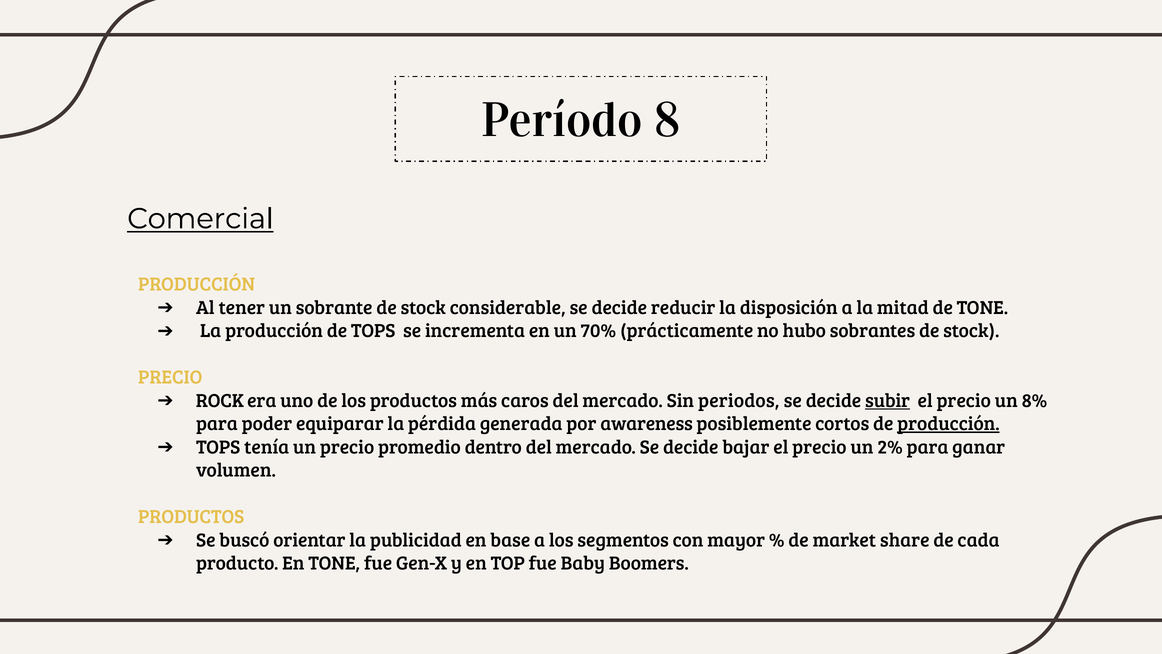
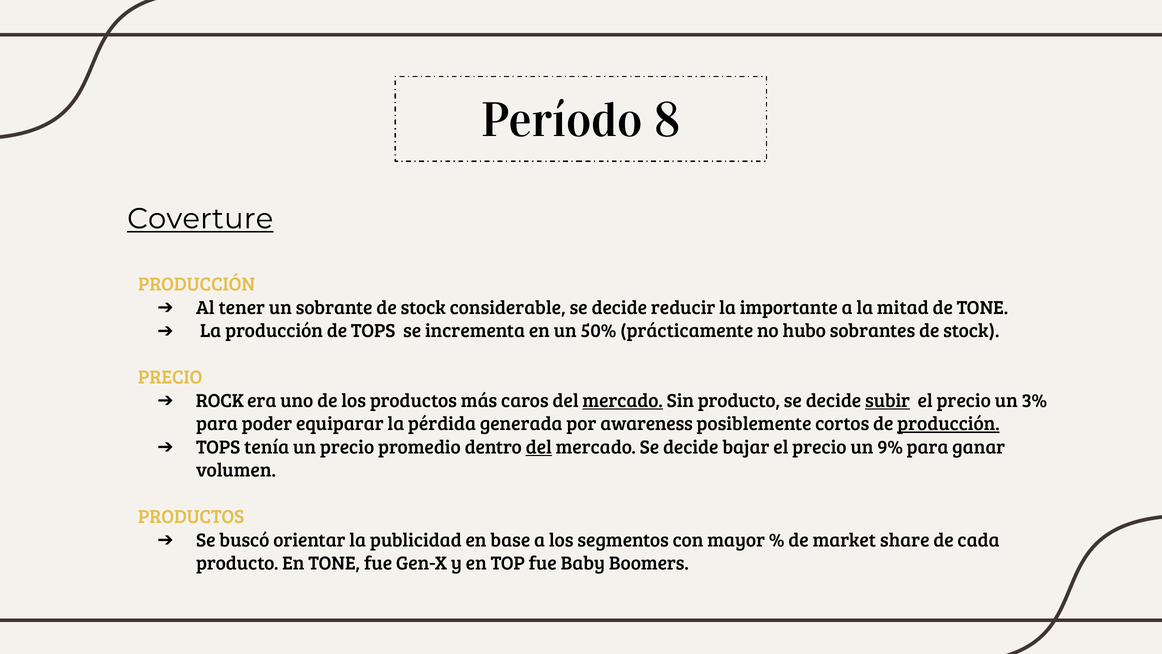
Comercial: Comercial -> Coverture (200, 219)
disposición: disposición -> importante (789, 307)
70%: 70% -> 50% (598, 331)
mercado underline: none -> present (623, 400)
Sin periodos: periodos -> producto (739, 400)
8%: 8% -> 3% (1034, 400)
del underline: none -> present (539, 447)
2%: 2% -> 9% (890, 447)
